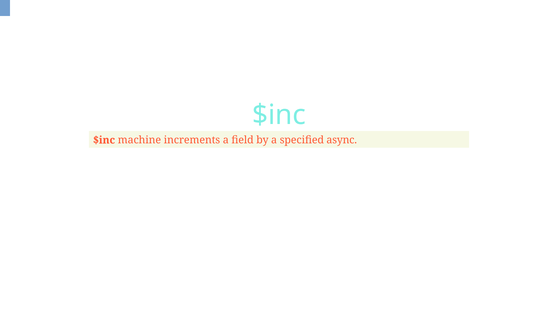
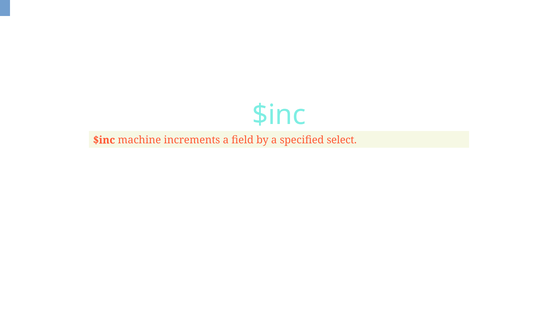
async: async -> select (342, 140)
